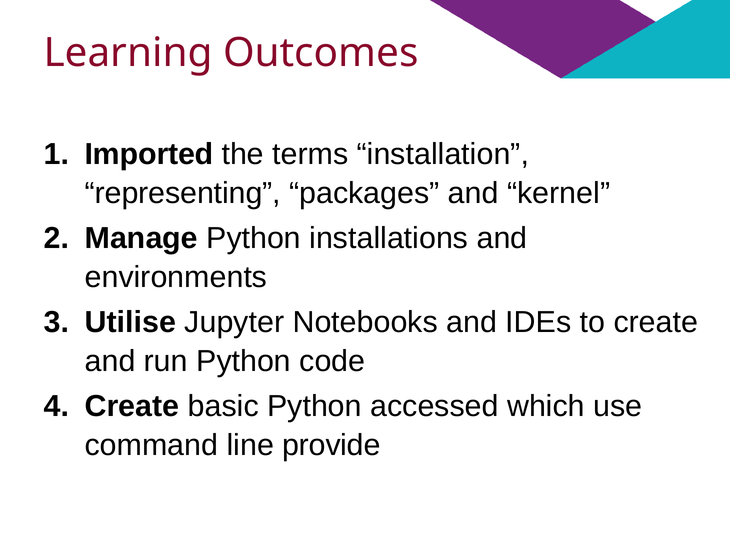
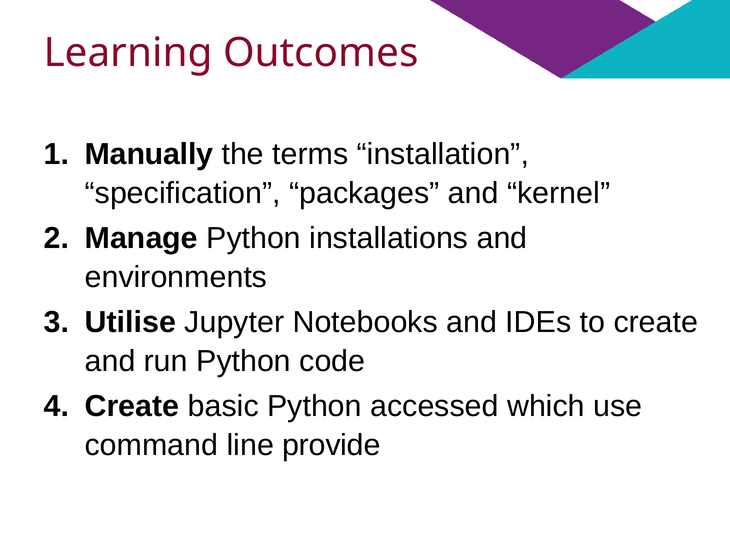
Imported: Imported -> Manually (149, 154)
representing: representing -> specification (183, 193)
